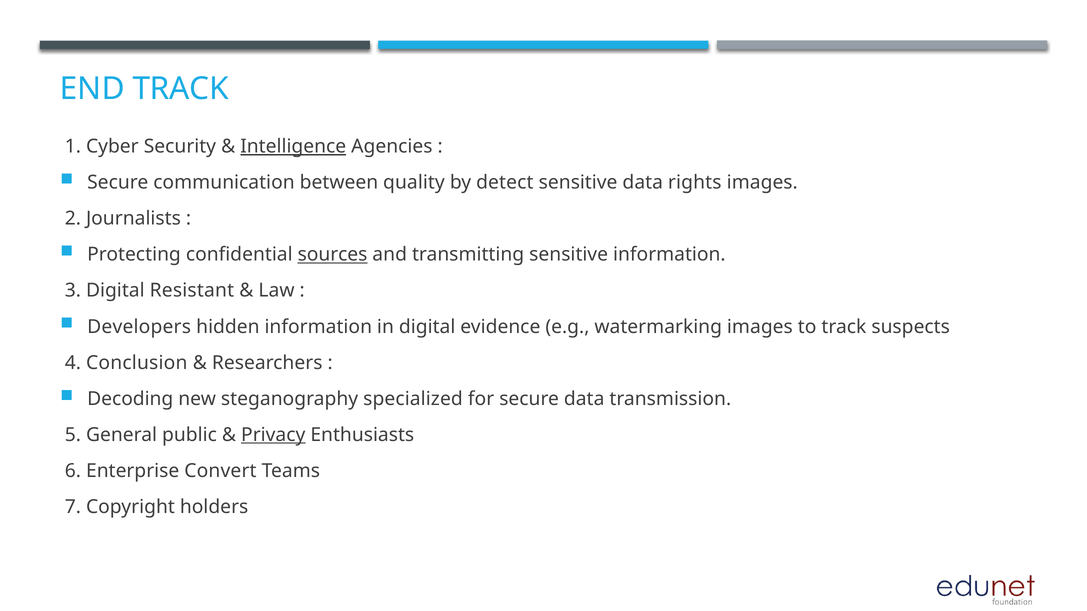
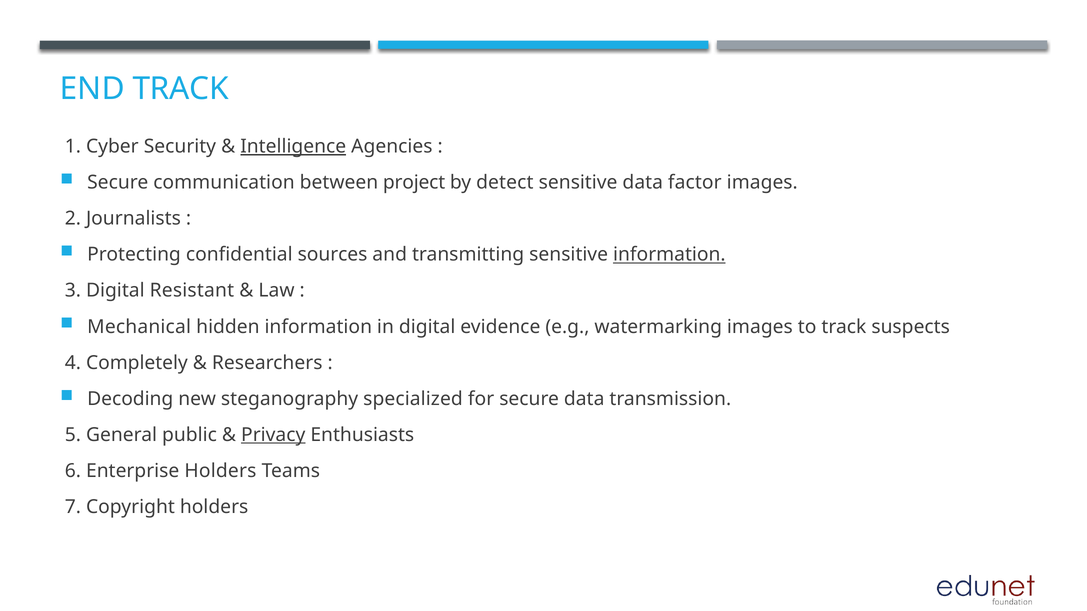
quality: quality -> project (414, 183)
rights: rights -> factor (695, 183)
sources underline: present -> none (333, 255)
information underline: none -> present (669, 255)
Developers: Developers -> Mechanical (139, 327)
Conclusion: Conclusion -> Completely (137, 363)
Enterprise Convert: Convert -> Holders (220, 471)
